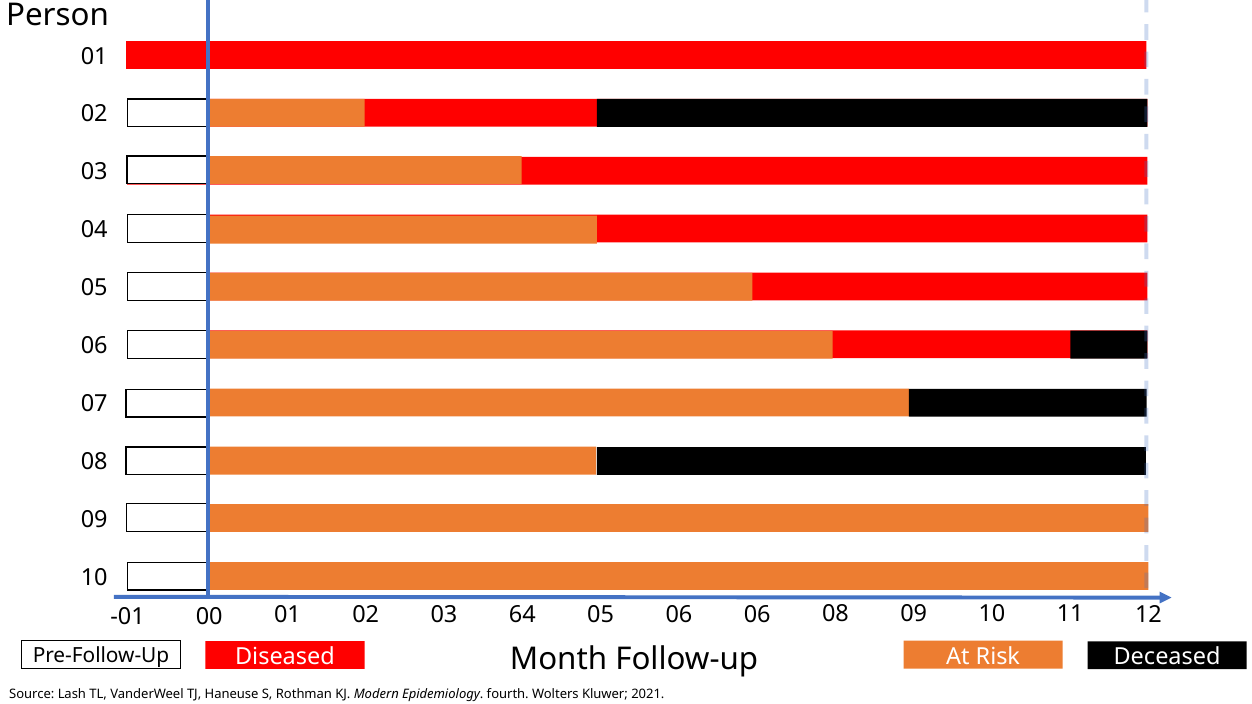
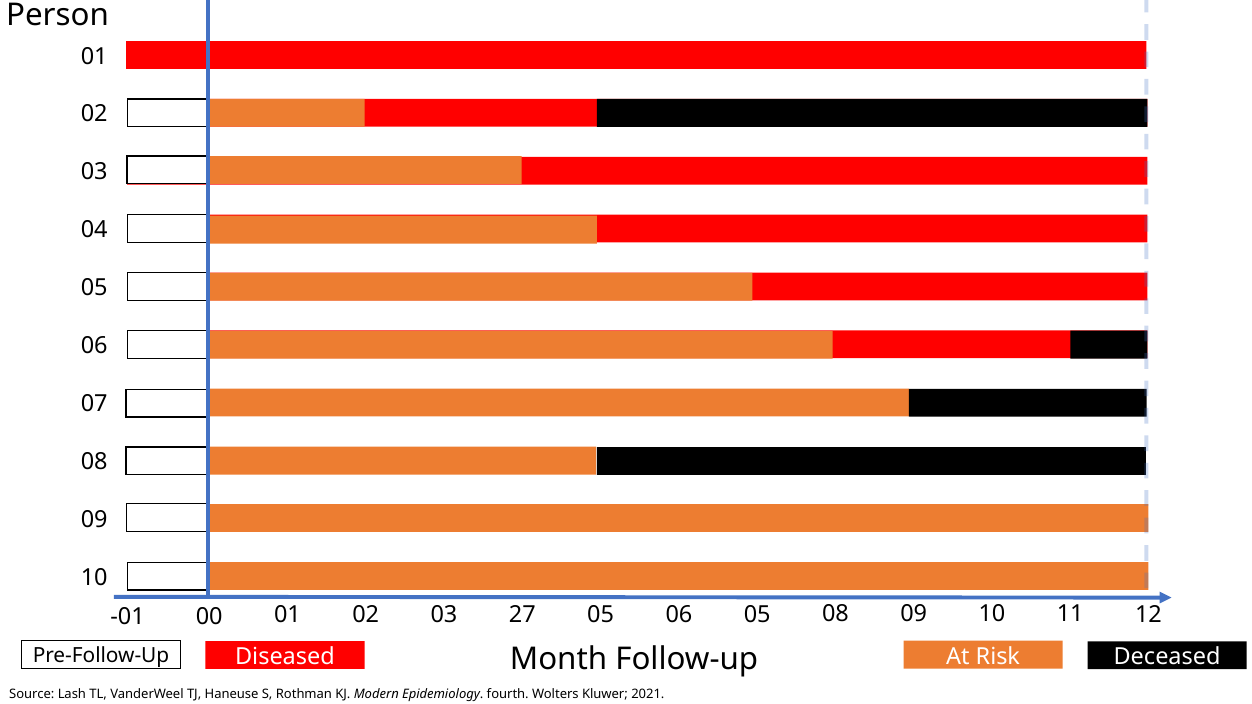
64: 64 -> 27 (522, 615)
06 06: 06 -> 05 (757, 615)
